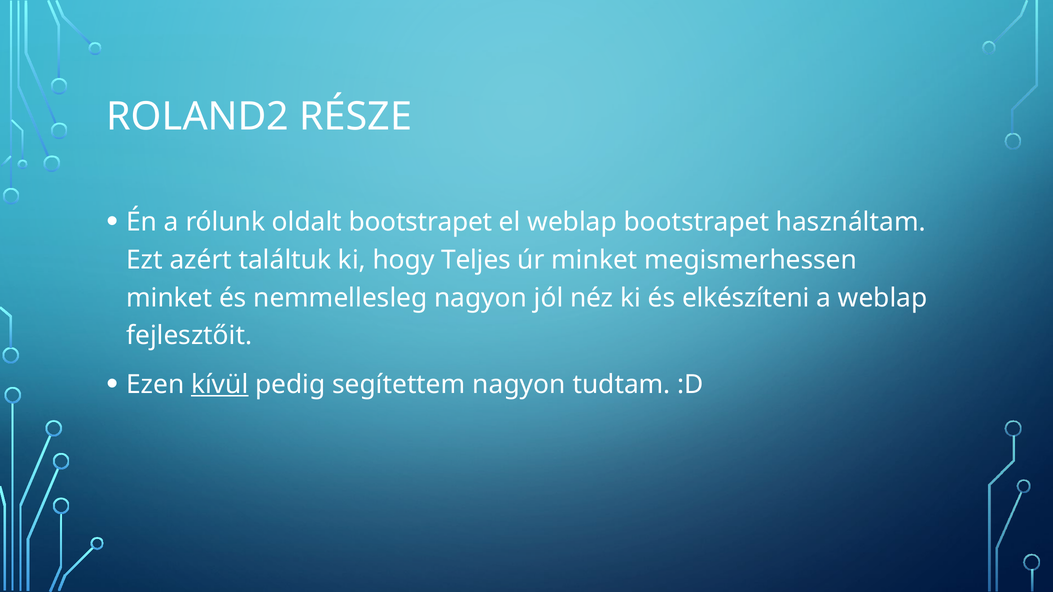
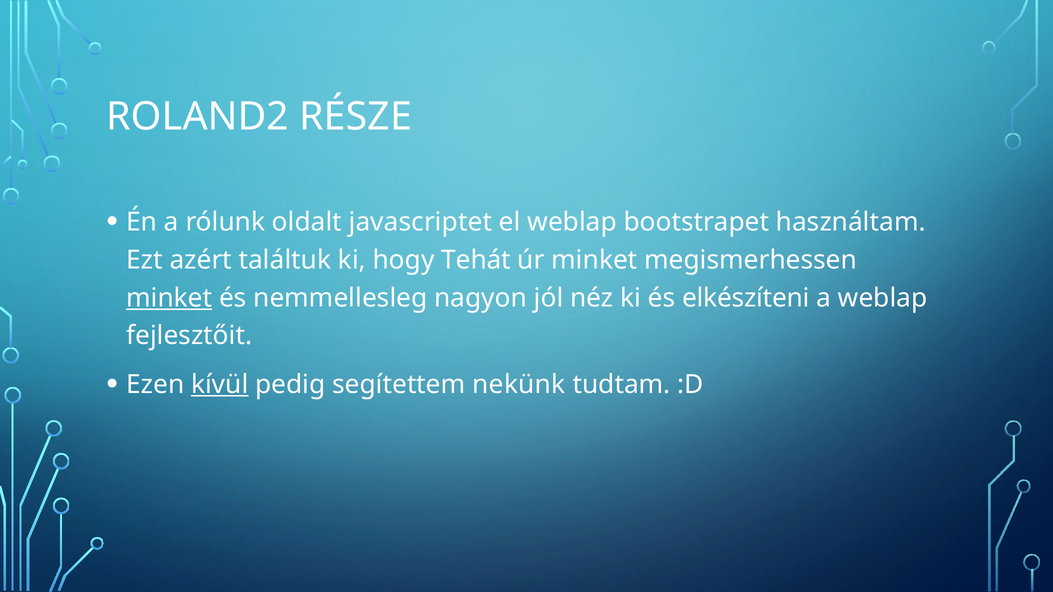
oldalt bootstrapet: bootstrapet -> javascriptet (420, 222)
Teljes: Teljes -> Tehát (476, 260)
minket underline: none -> present (169, 298)
segítettem nagyon: nagyon -> nekünk (519, 385)
